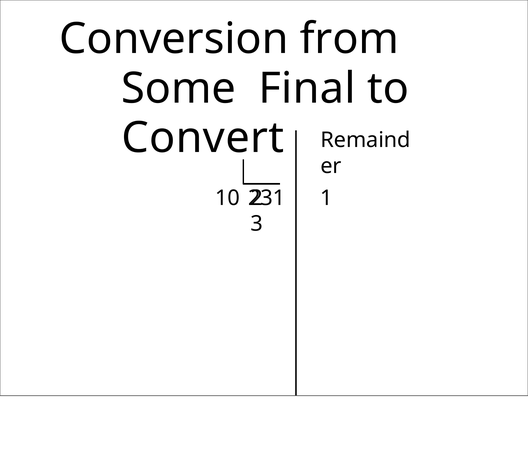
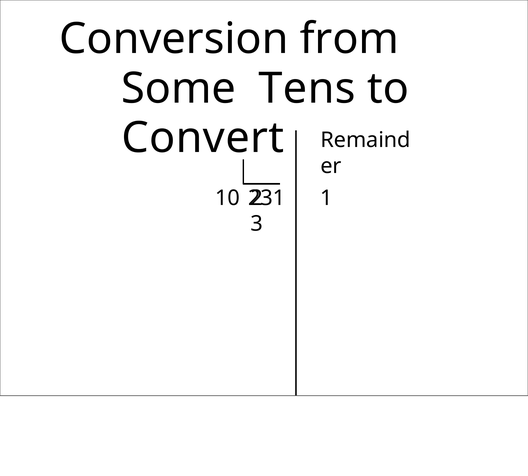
Final: Final -> Tens (307, 89)
